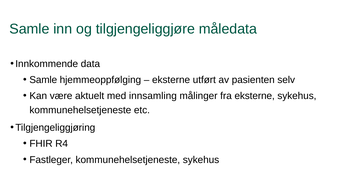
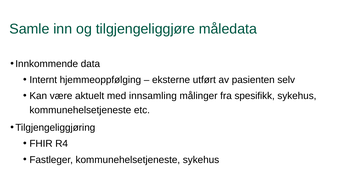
Samle: Samle -> Internt (43, 80)
fra eksterne: eksterne -> spesifikk (255, 96)
